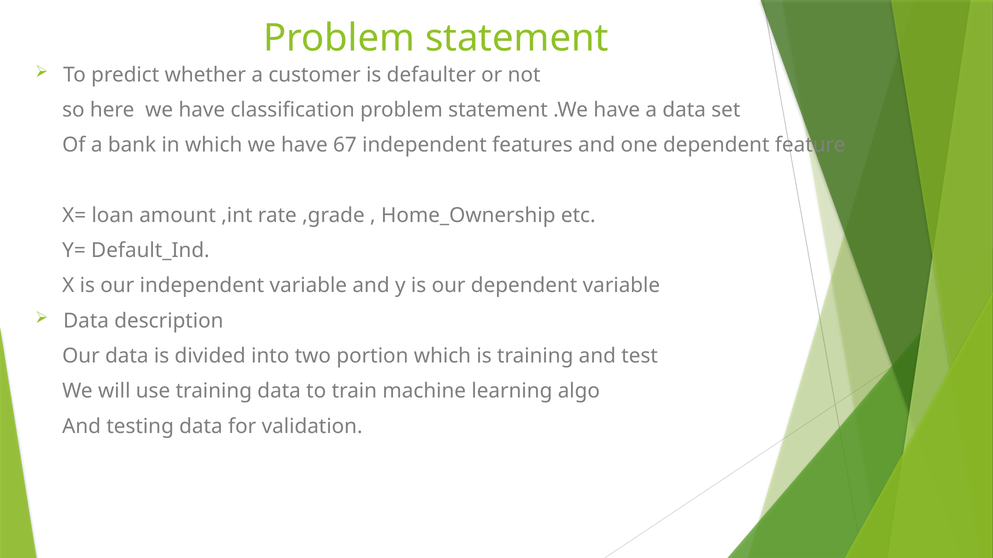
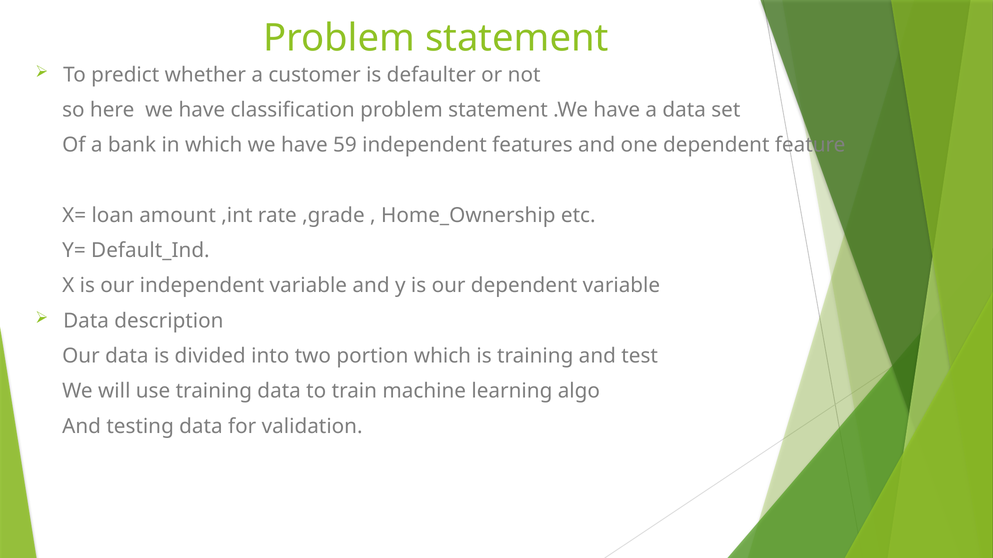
67: 67 -> 59 (345, 145)
